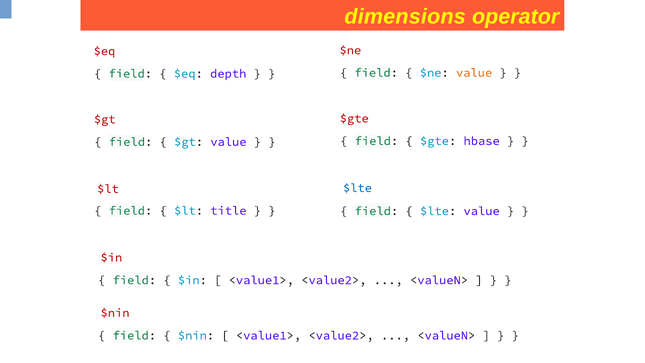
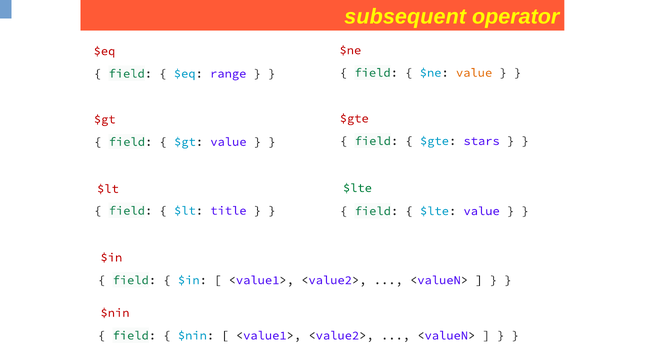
dimensions: dimensions -> subsequent (405, 17)
depth: depth -> range (228, 74)
hbase: hbase -> stars (482, 141)
$lte colour: blue -> green (357, 188)
